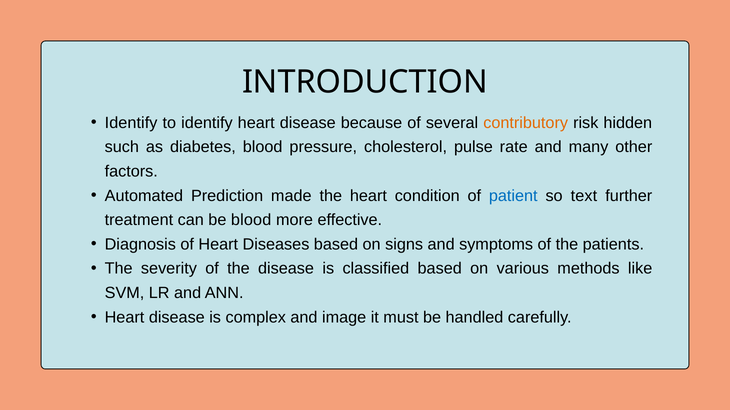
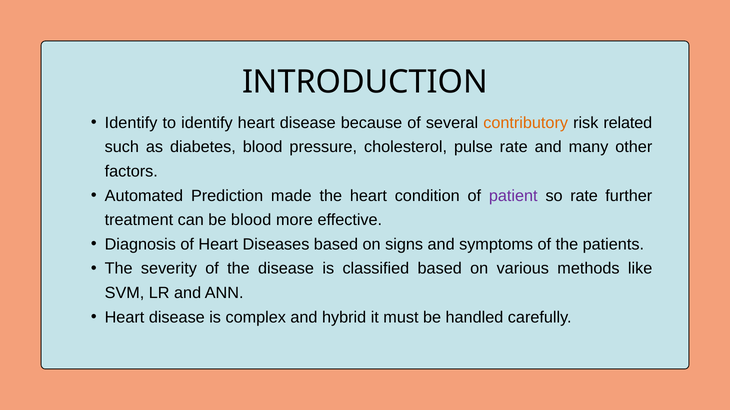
hidden: hidden -> related (628, 123)
patient colour: blue -> purple (513, 196)
so text: text -> rate (584, 196)
image: image -> hybrid (344, 318)
